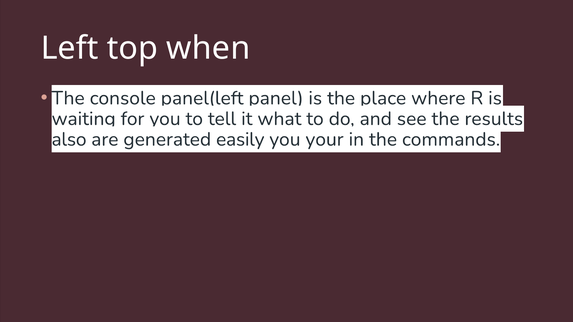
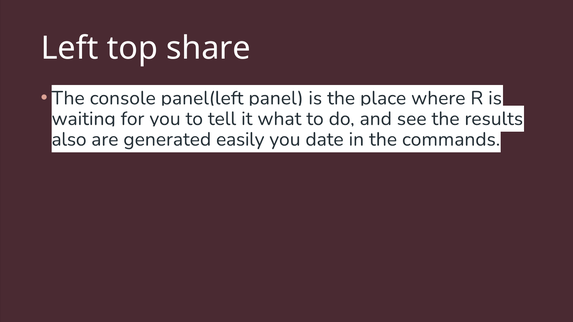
when: when -> share (208, 48)
your: your -> date (325, 139)
